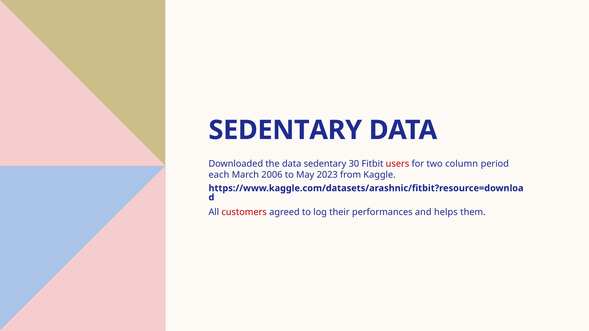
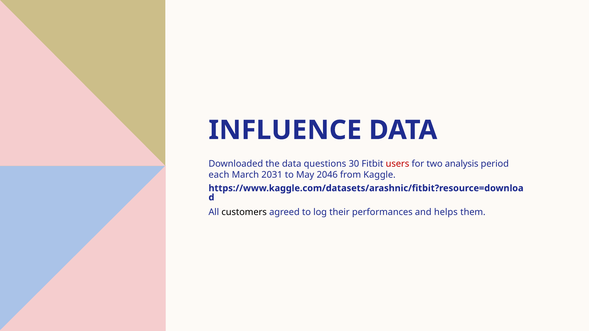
SEDENTARY: SEDENTARY -> INFLUENCE (285, 130)
data sedentary: sedentary -> questions (325, 164)
column: column -> analysis (462, 164)
2006: 2006 -> 2031 (272, 175)
2023: 2023 -> 2046 (327, 175)
customers colour: red -> black (244, 212)
